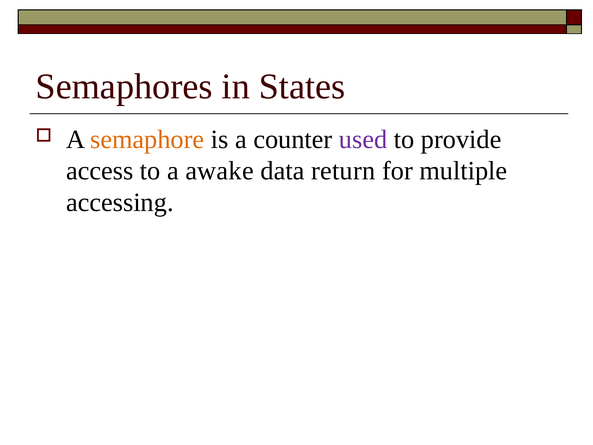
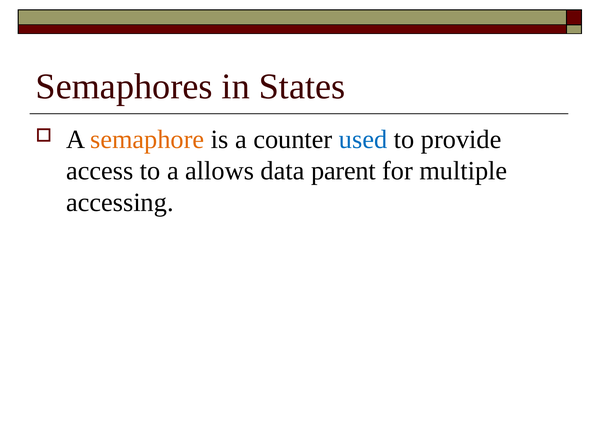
used colour: purple -> blue (363, 139)
awake: awake -> allows (220, 171)
return: return -> parent (343, 171)
